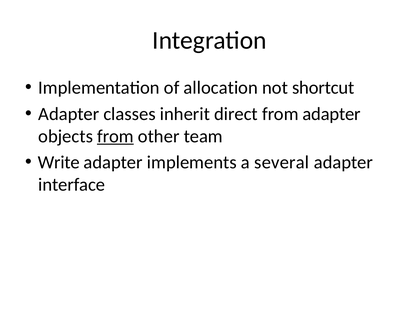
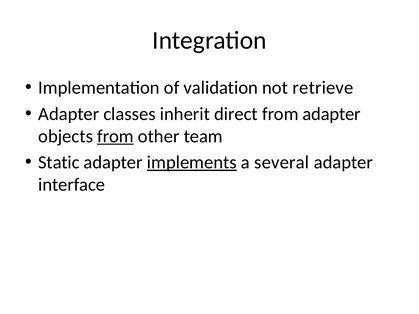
allocation: allocation -> validation (221, 88)
shortcut: shortcut -> retrieve (323, 88)
Write: Write -> Static (59, 162)
implements underline: none -> present (192, 162)
